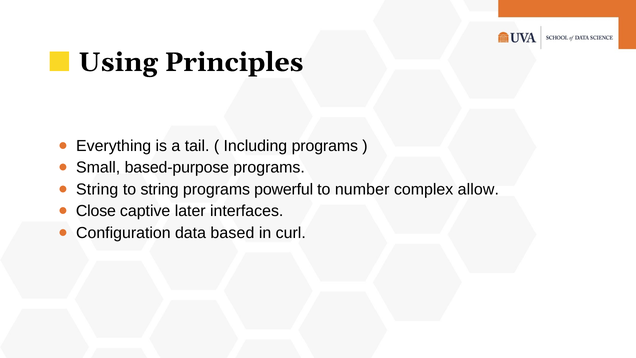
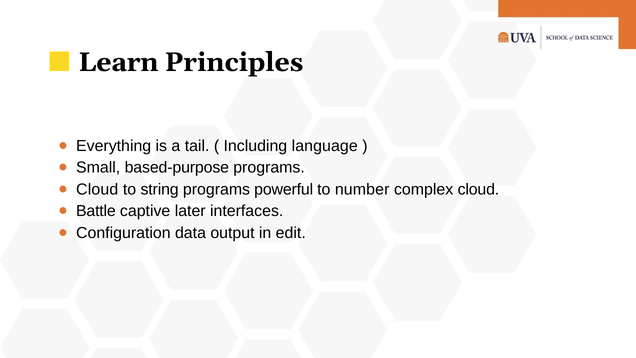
Using: Using -> Learn (118, 62)
Including programs: programs -> language (325, 146)
String: String -> Cloud (97, 189)
complex allow: allow -> cloud (478, 189)
Close: Close -> Battle (96, 211)
based: based -> output (232, 233)
curl: curl -> edit (291, 233)
